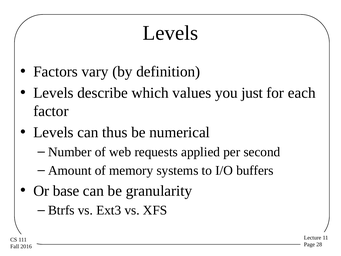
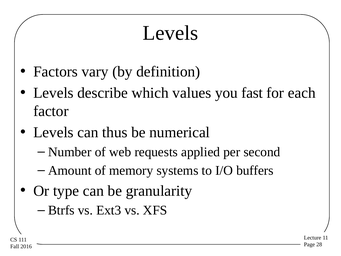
just: just -> fast (252, 93)
base: base -> type (66, 191)
